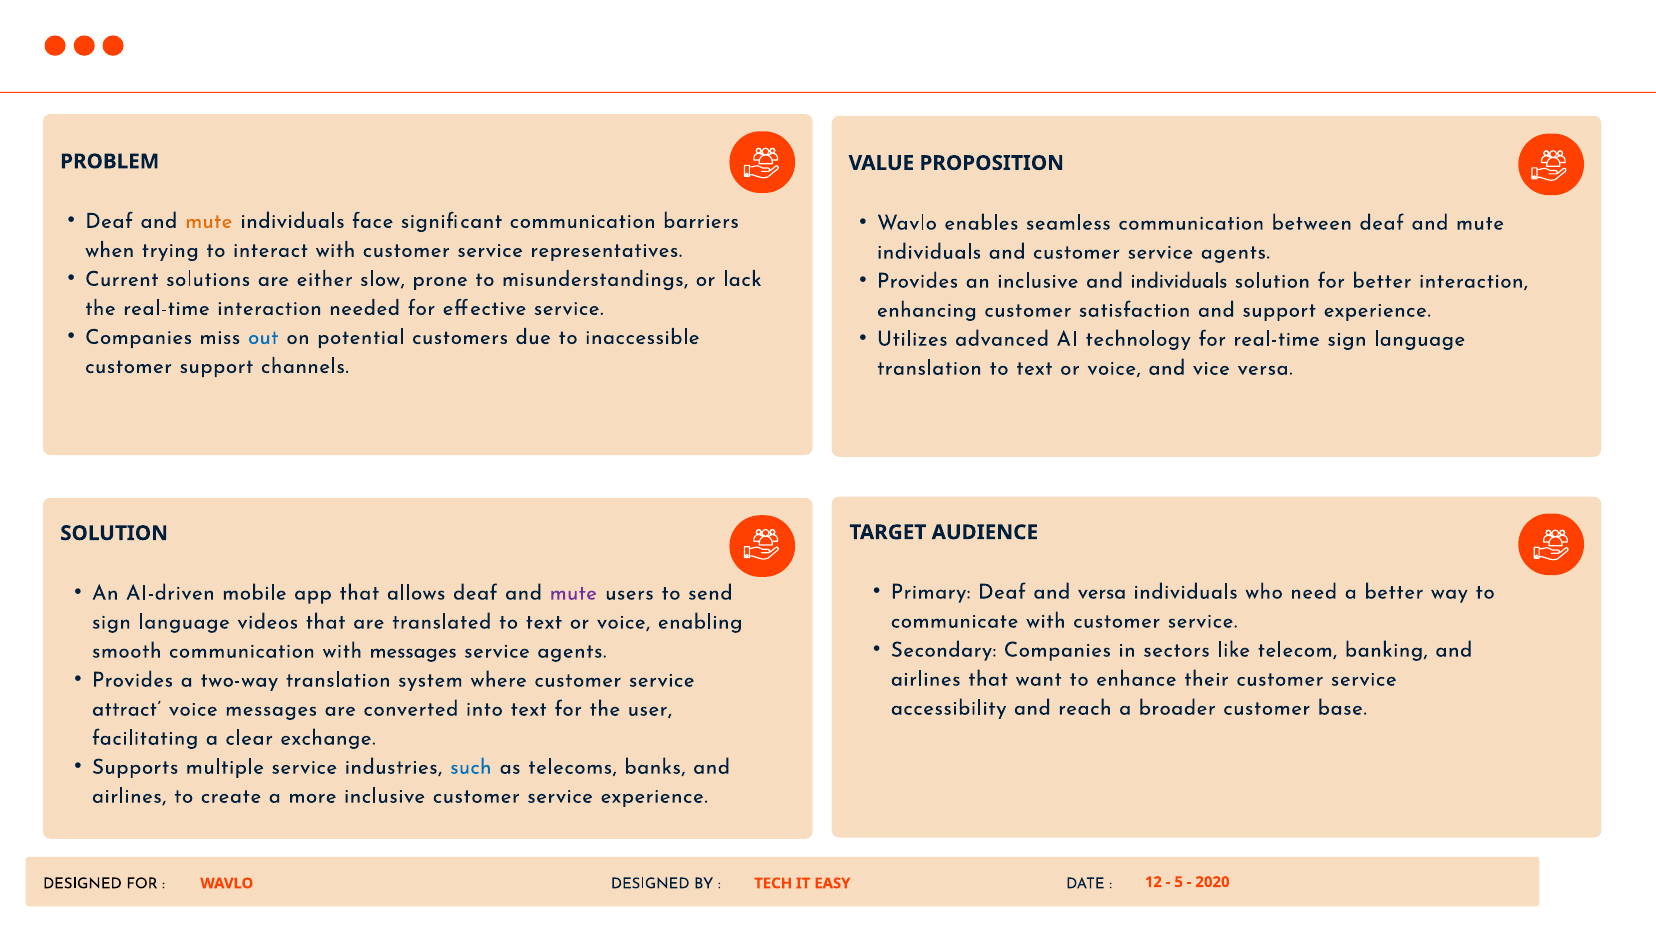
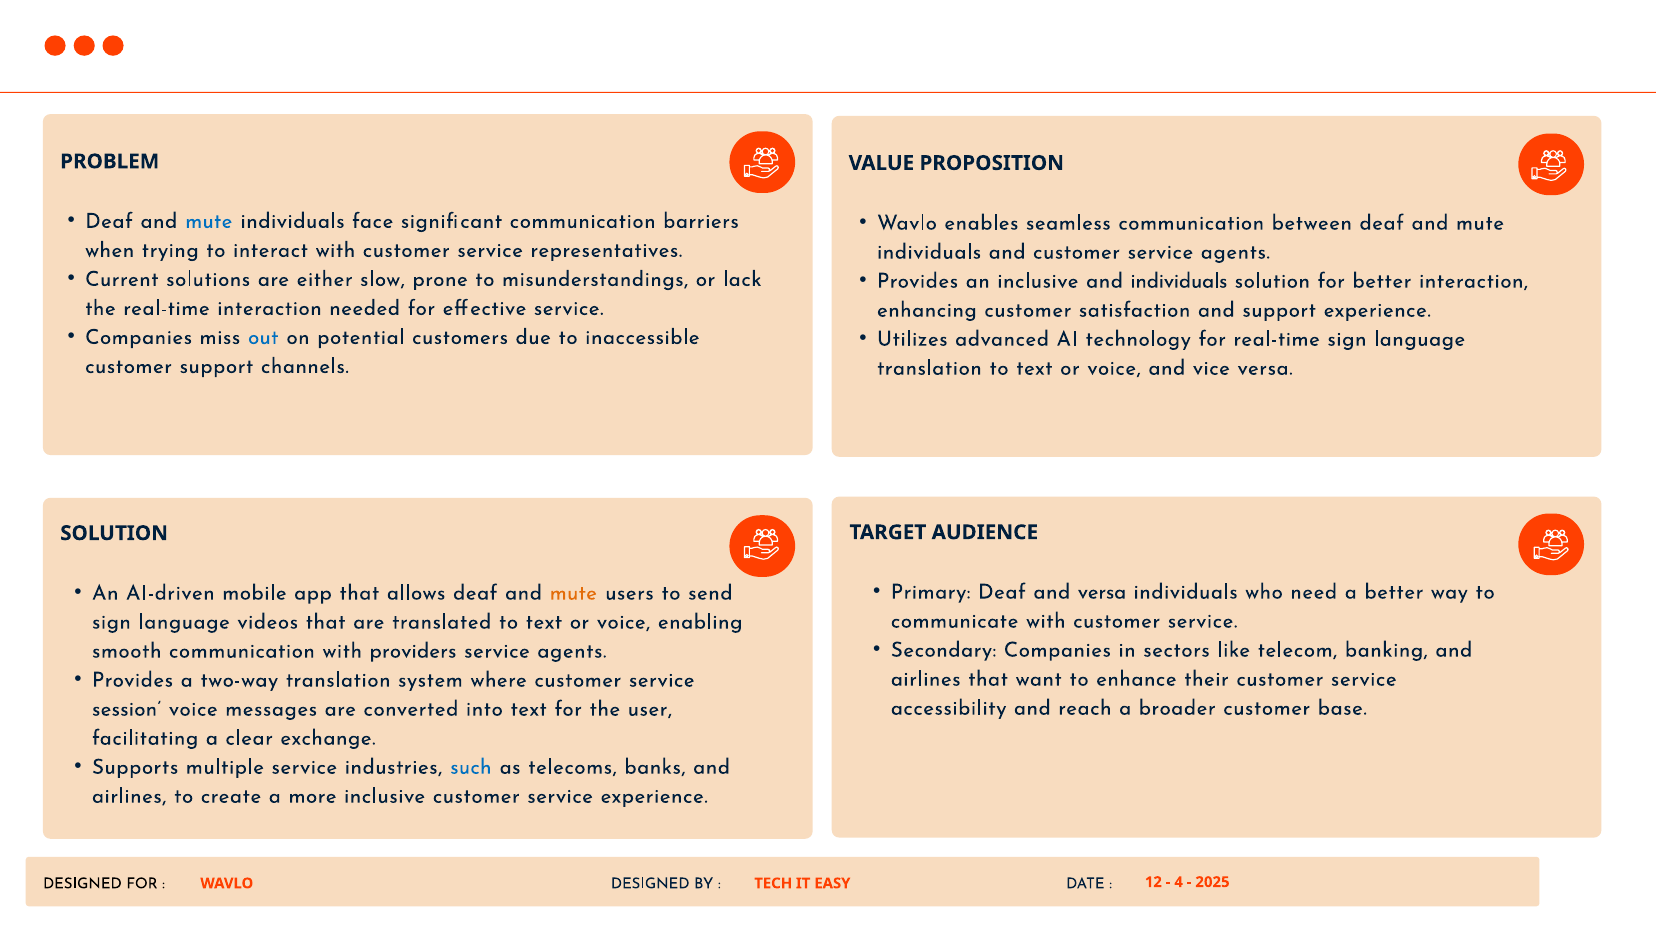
mute colour: orange -> blue (209, 221)
mute colour: purple -> orange (573, 592)
with messages: messages -> providers (413, 650)
attract: attract -> session (127, 708)
5: 5 -> 4 (1179, 882)
2020: 2020 -> 2025 (1212, 882)
